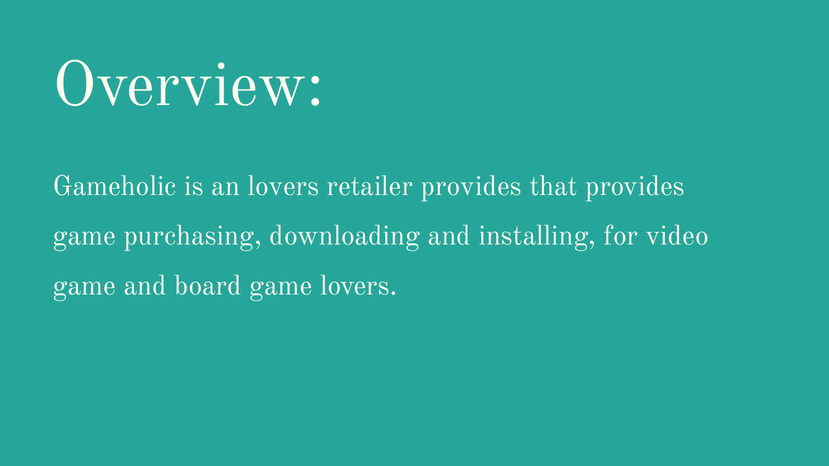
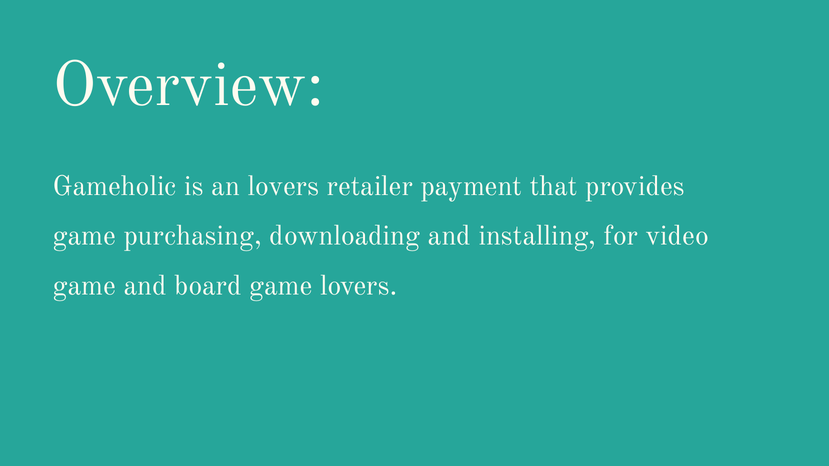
retailer provides: provides -> payment (471, 186)
